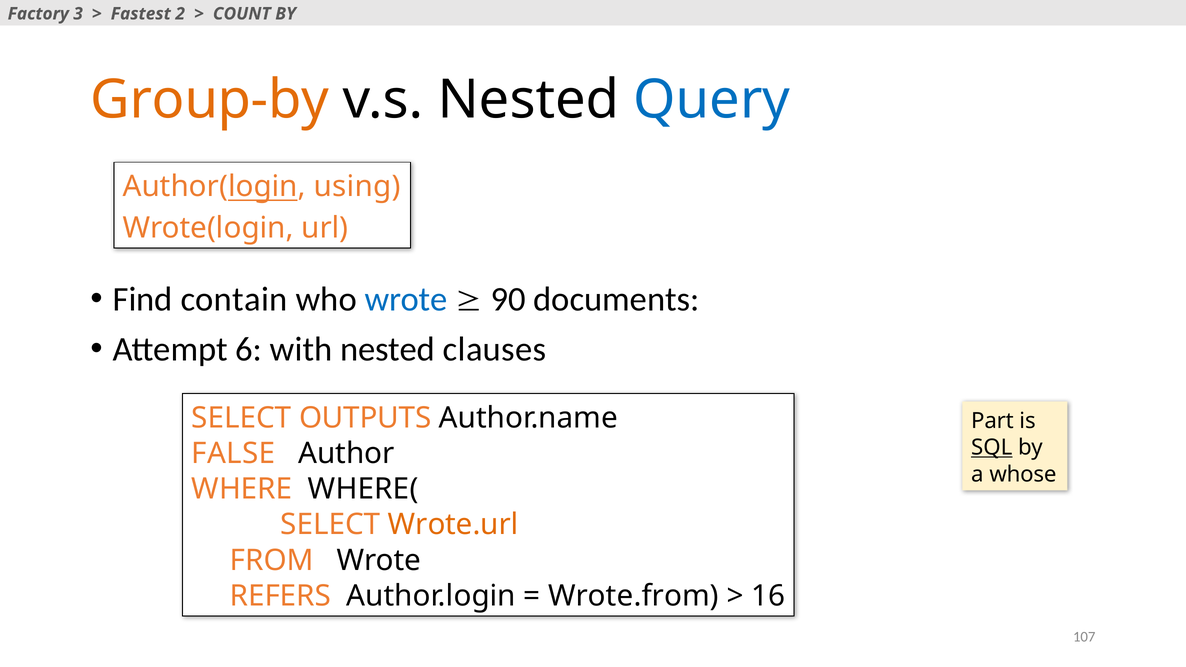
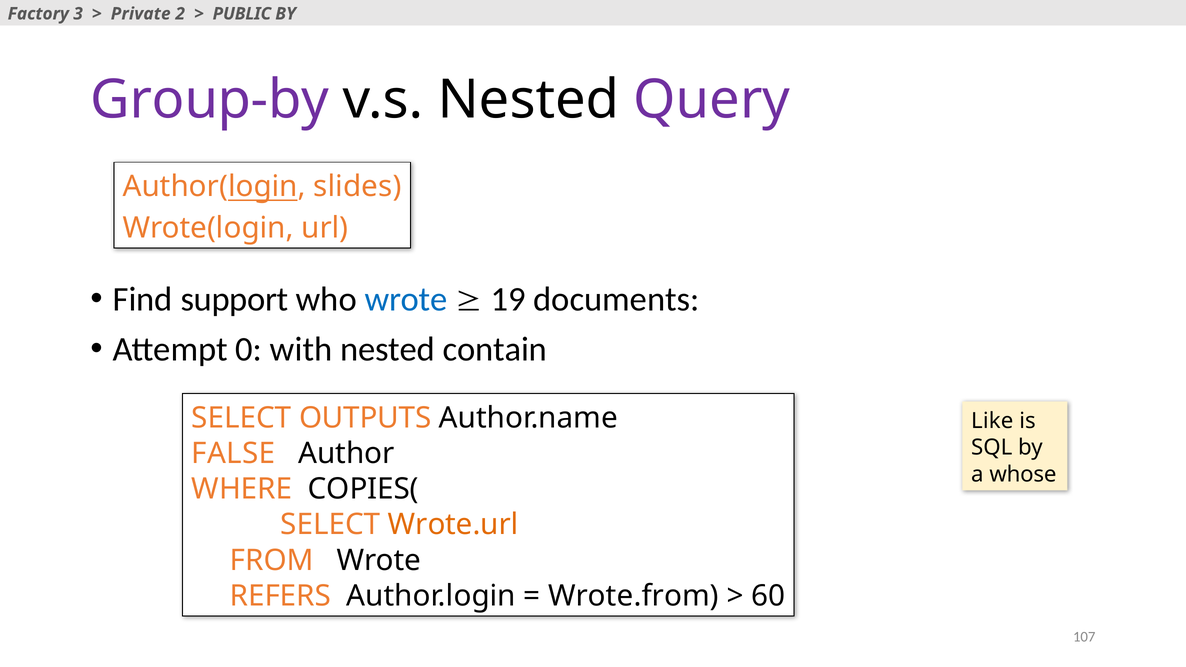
Fastest: Fastest -> Private (141, 14)
COUNT: COUNT -> PUBLIC (242, 14)
Group-by colour: orange -> purple (210, 100)
Query colour: blue -> purple (712, 100)
using: using -> slides (357, 187)
contain: contain -> support (234, 299)
90: 90 -> 19 (508, 299)
6: 6 -> 0 (249, 349)
clauses: clauses -> contain (495, 349)
Part: Part -> Like (992, 421)
SQL underline: present -> none (992, 448)
WHERE(: WHERE( -> COPIES( (363, 489)
16: 16 -> 60 (768, 596)
